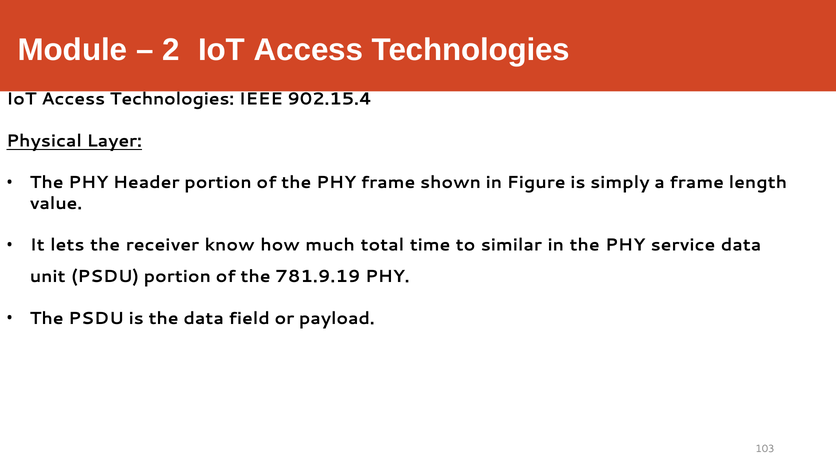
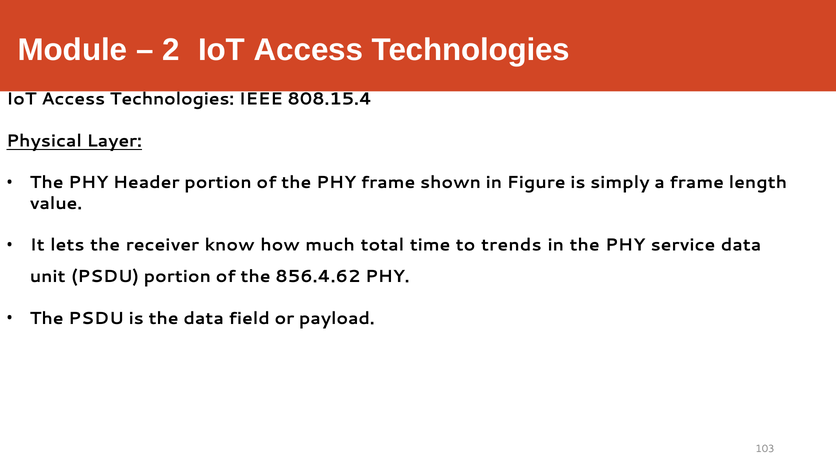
902.15.4: 902.15.4 -> 808.15.4 (330, 99)
similar: similar -> trends (511, 245)
781.9.19: 781.9.19 -> 856.4.62 (318, 277)
